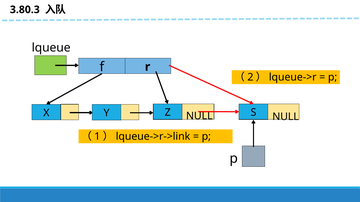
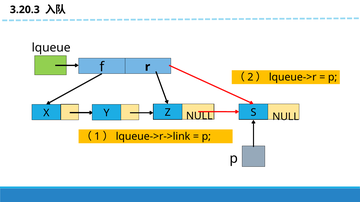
3.80.3: 3.80.3 -> 3.20.3 (25, 10)
